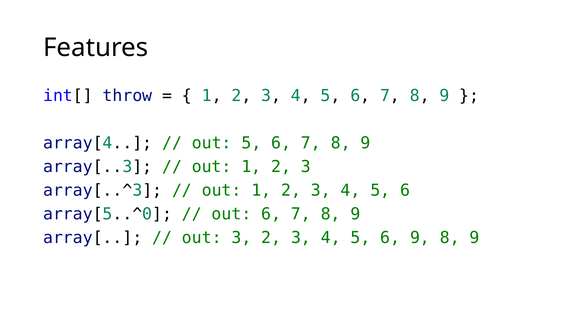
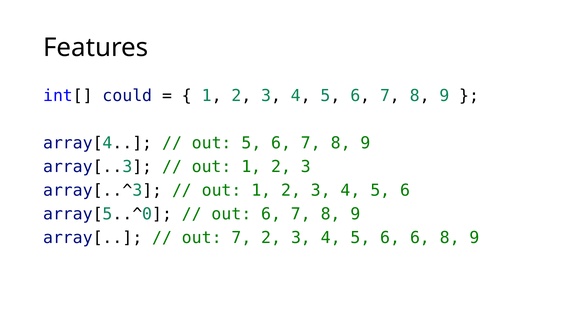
throw: throw -> could (127, 96)
out 3: 3 -> 7 (242, 238)
6 9: 9 -> 6 (420, 238)
